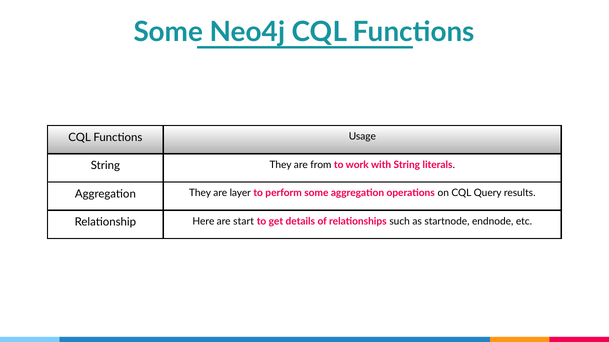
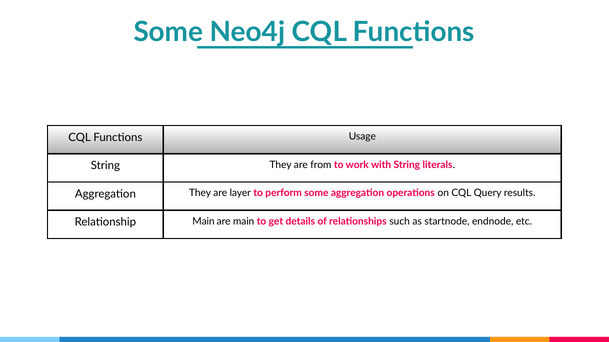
Relationship Here: Here -> Main (203, 222)
are start: start -> main (244, 222)
